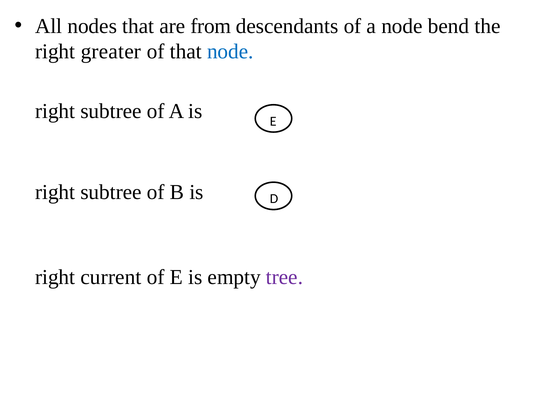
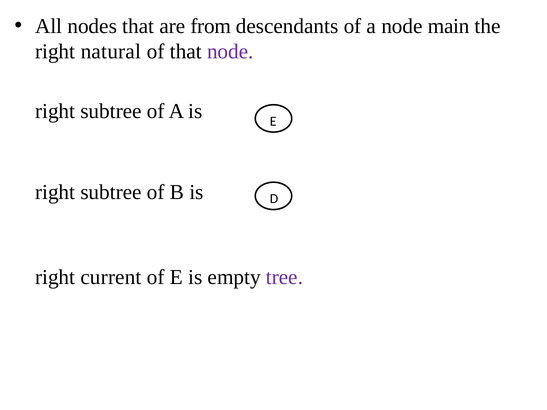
bend: bend -> main (449, 26)
greater: greater -> natural (111, 52)
node colour: blue -> purple (230, 52)
